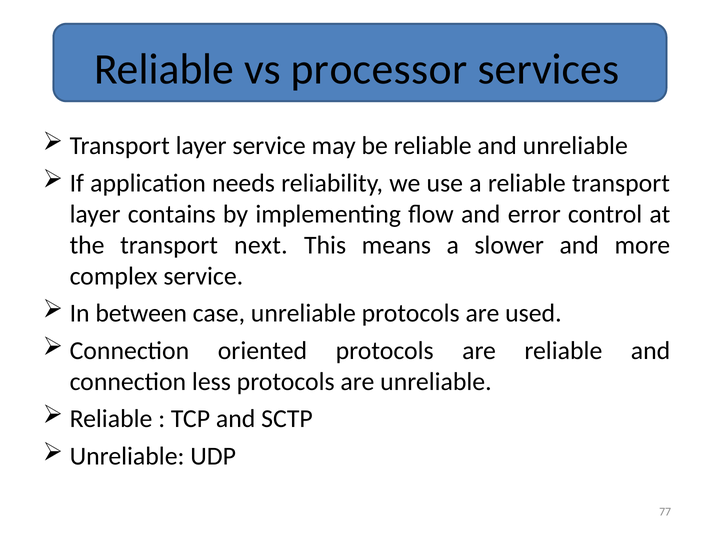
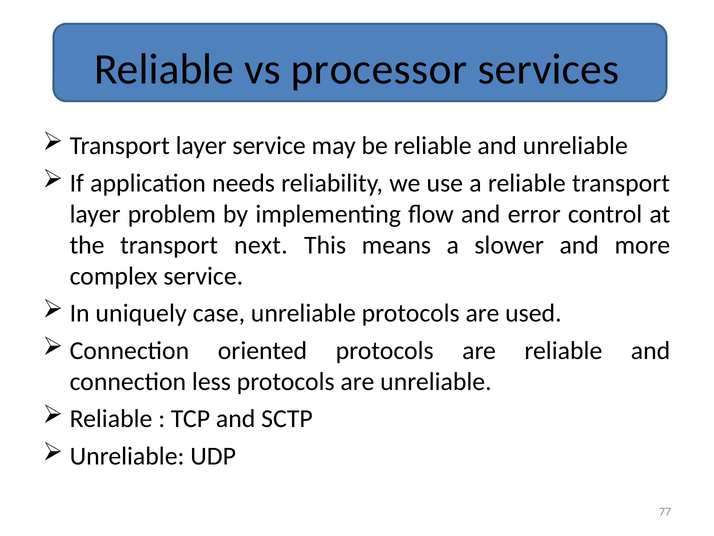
contains: contains -> problem (172, 214)
between: between -> uniquely (141, 313)
